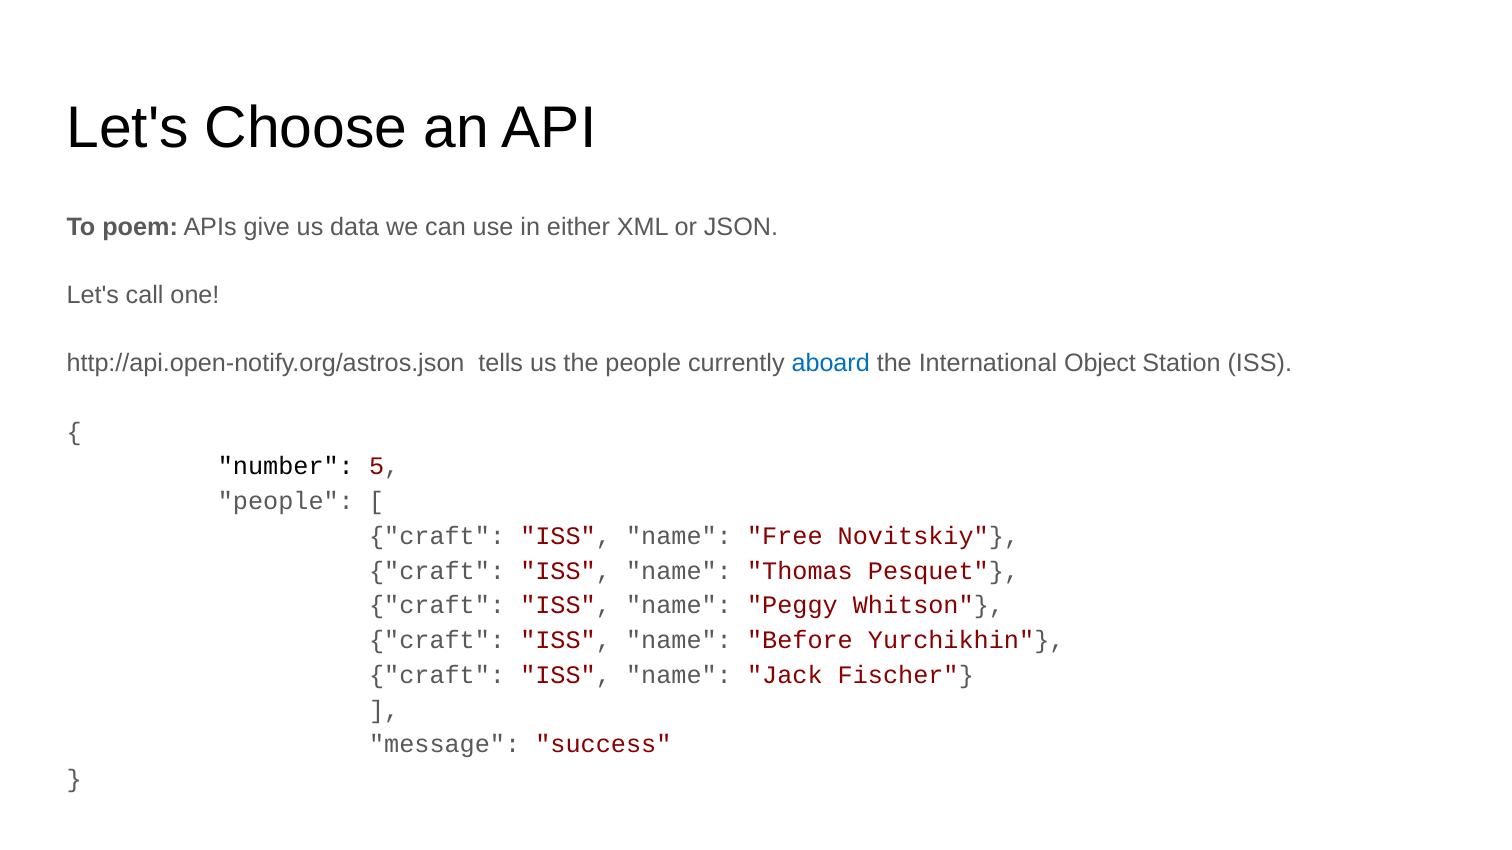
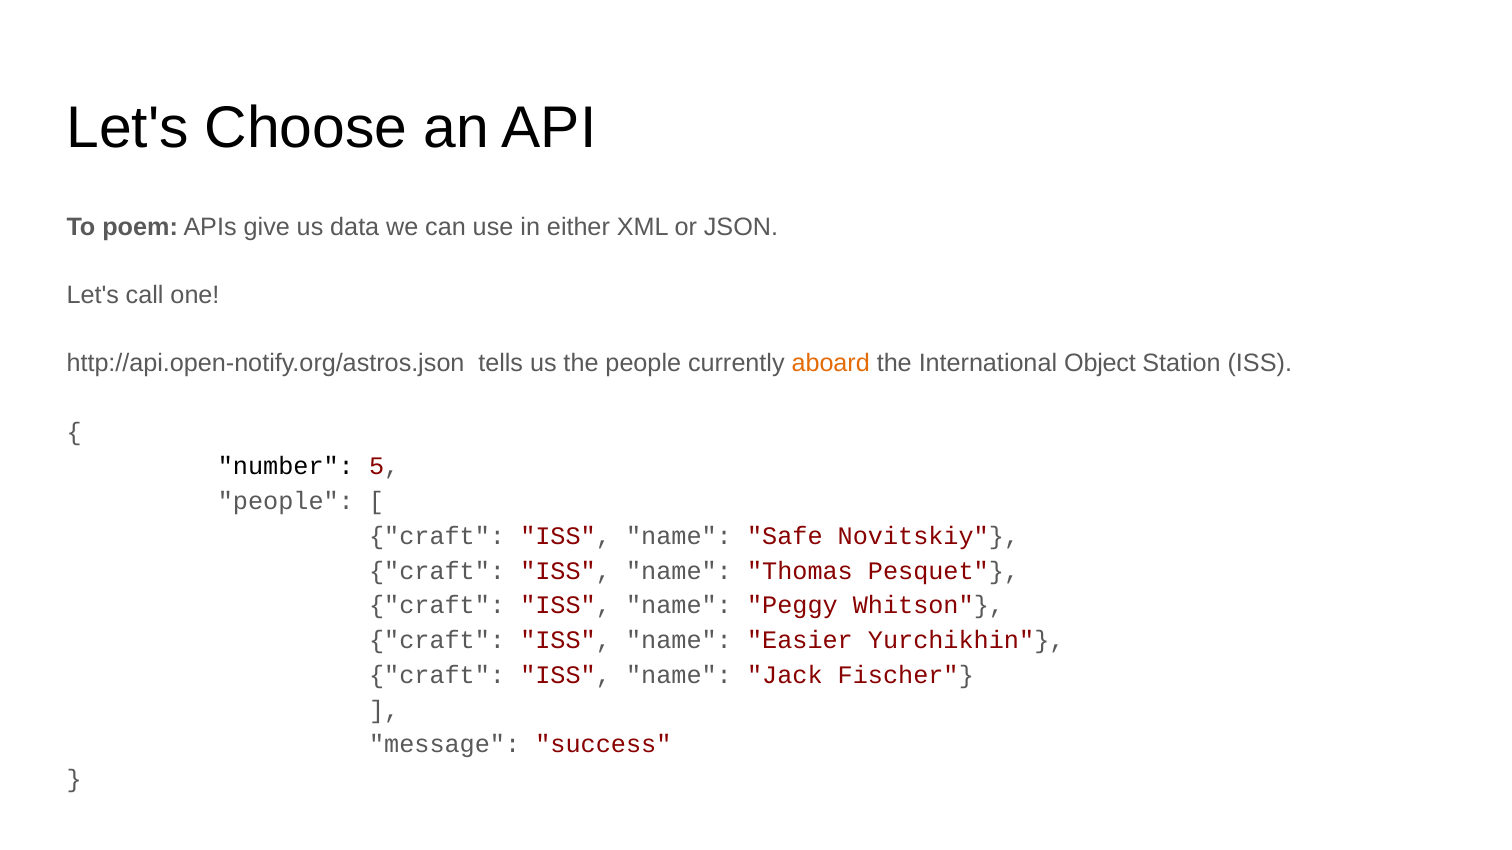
aboard colour: blue -> orange (831, 364)
Free: Free -> Safe (785, 536)
Before: Before -> Easier (800, 641)
